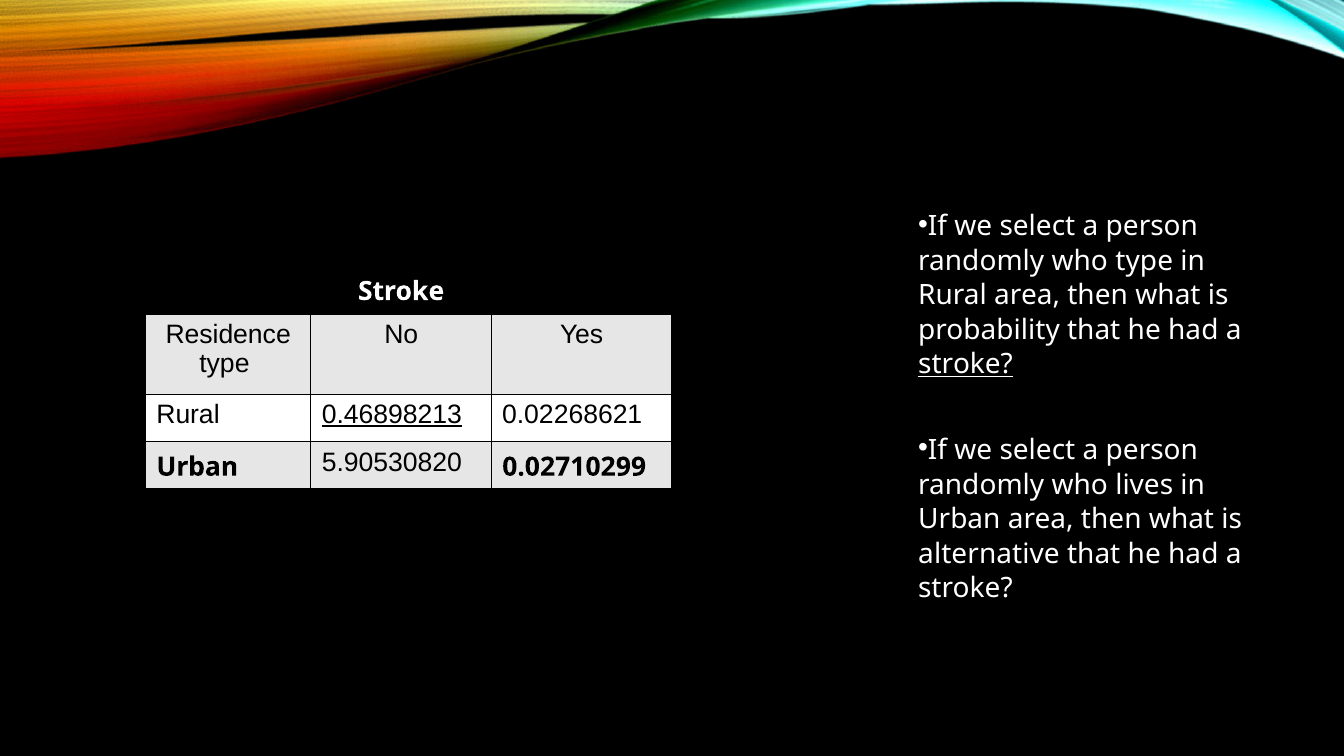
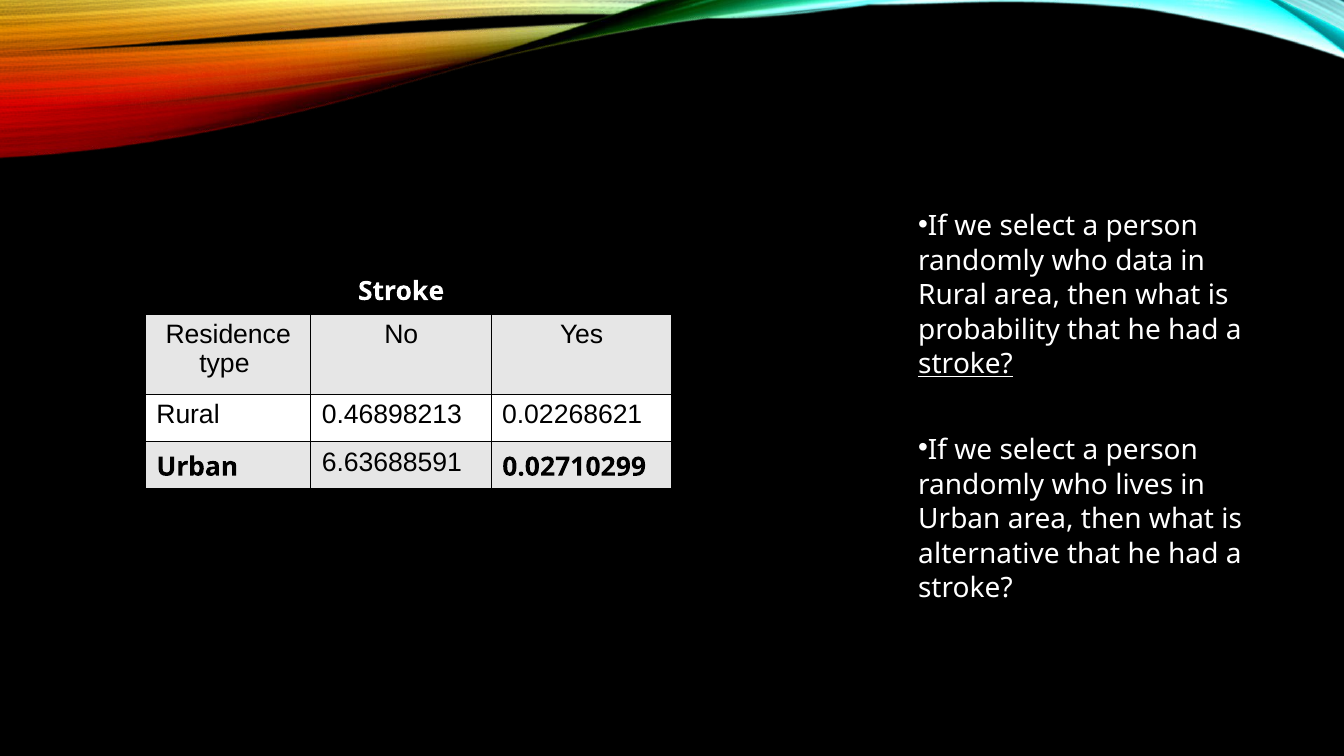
who type: type -> data (1144, 261)
0.46898213 underline: present -> none (392, 415)
5.90530820: 5.90530820 -> 6.63688591 (392, 463)
